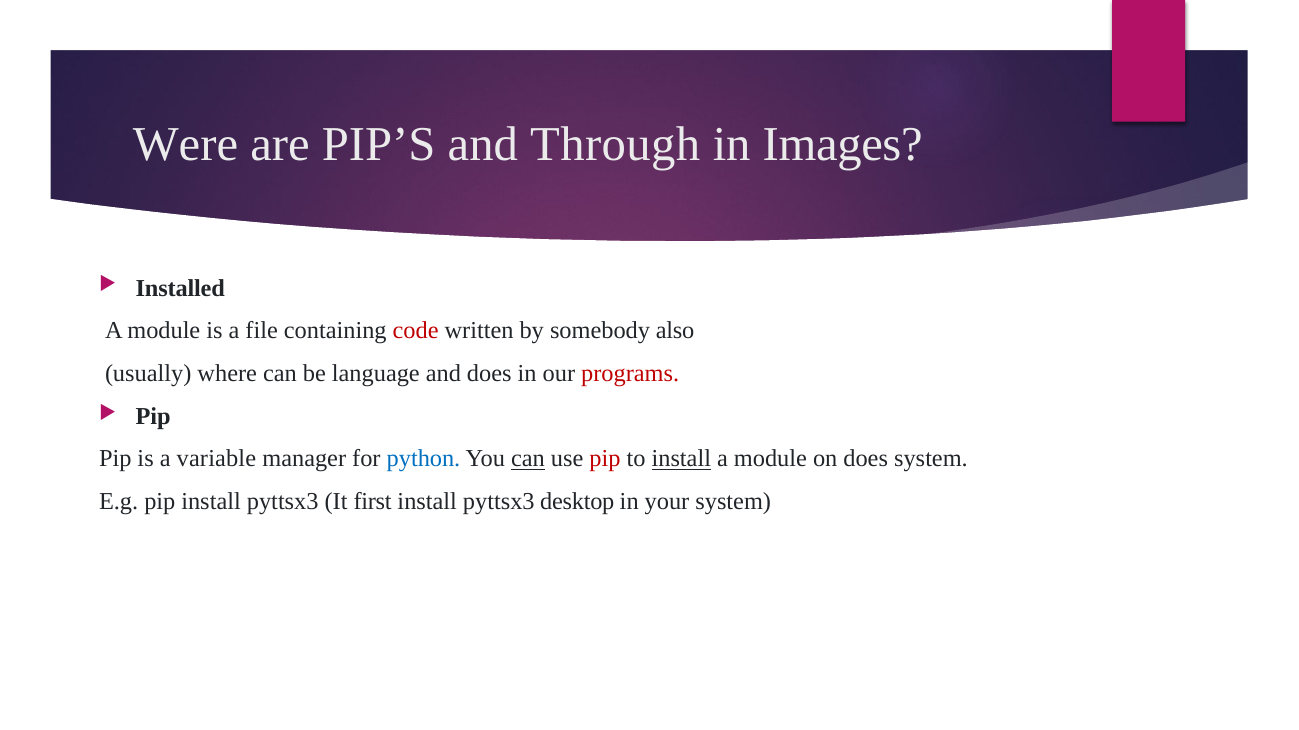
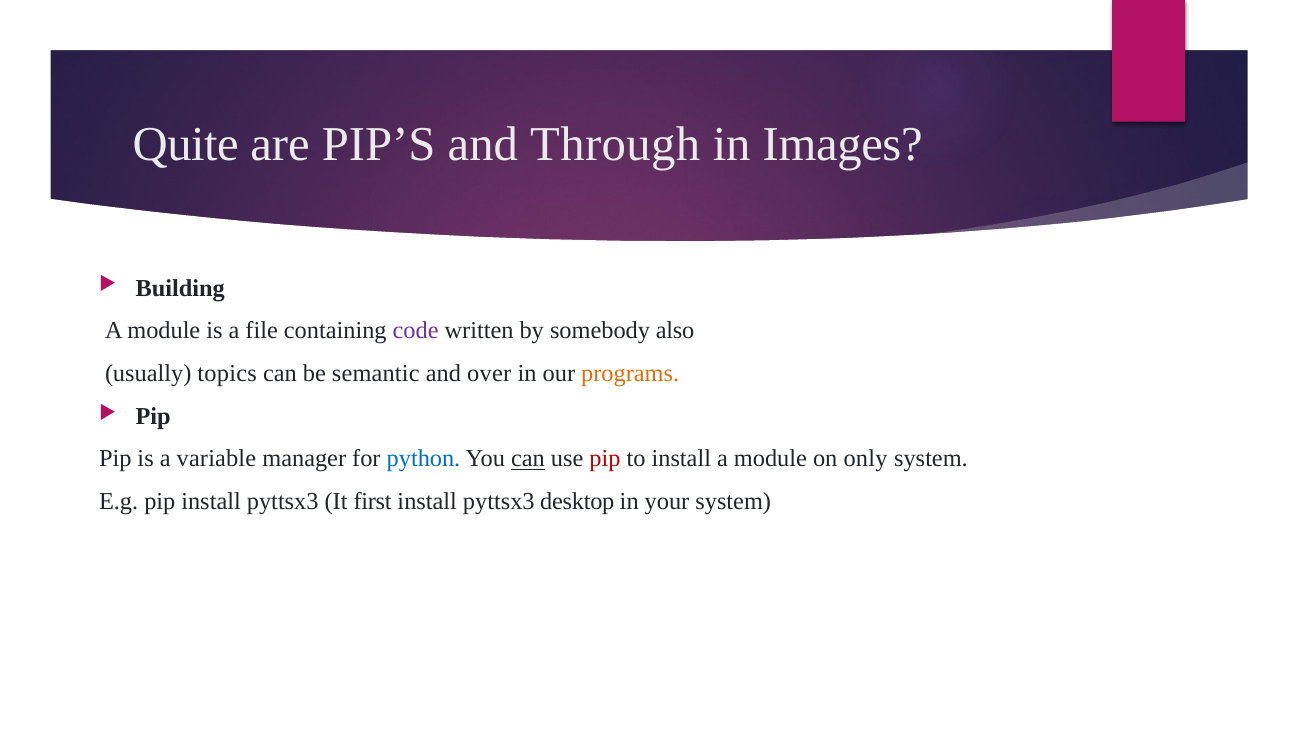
Were: Were -> Quite (186, 145)
Installed: Installed -> Building (180, 288)
code colour: red -> purple (416, 331)
where: where -> topics (227, 374)
language: language -> semantic (376, 374)
and does: does -> over (489, 374)
programs colour: red -> orange (630, 374)
install underline: present -> none (681, 459)
on does: does -> only (866, 459)
